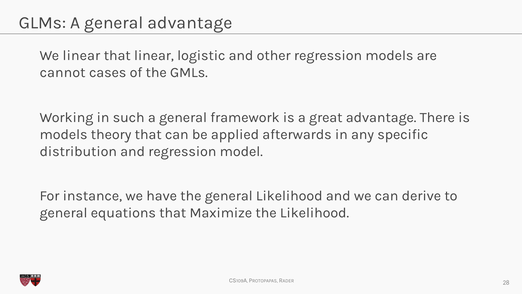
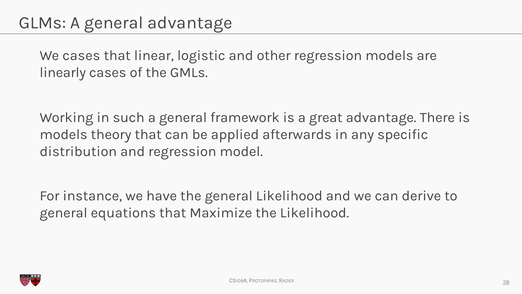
We linear: linear -> cases (81, 55)
cannot: cannot -> linearly (63, 72)
